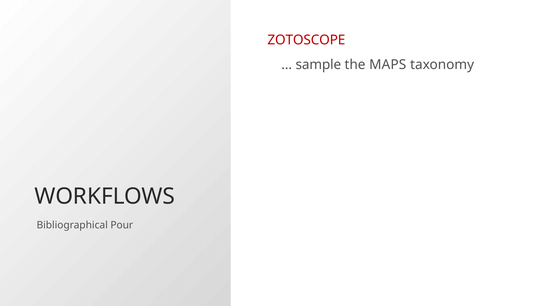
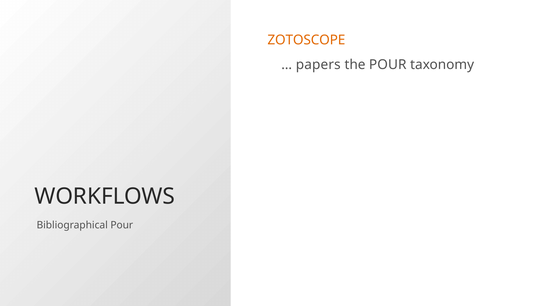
ZOTOSCOPE colour: red -> orange (306, 40)
sample: sample -> papers (318, 65)
the MAPS: MAPS -> POUR (388, 65)
